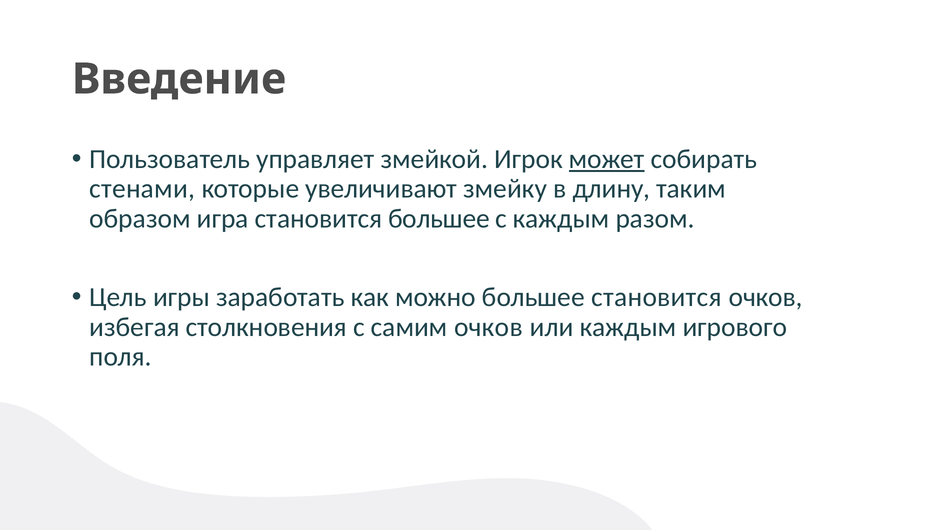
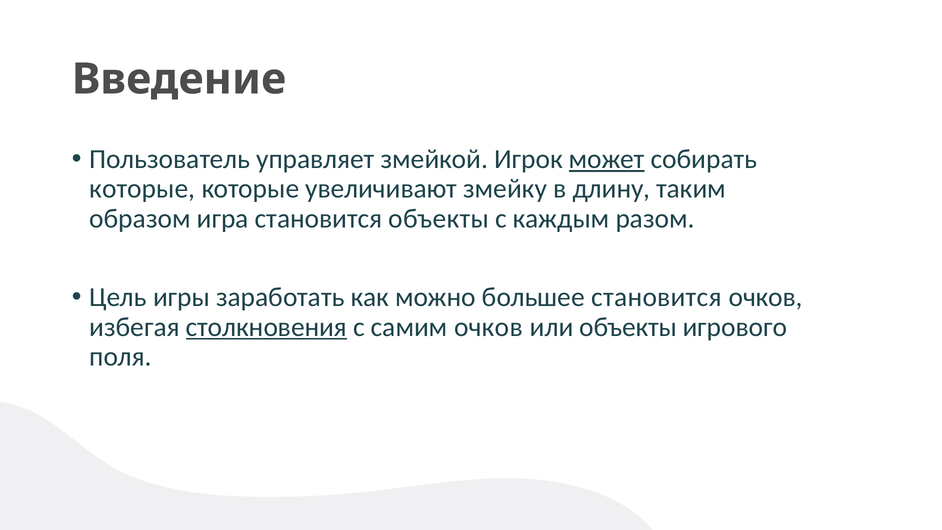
стенами: стенами -> которые (142, 189)
становится большее: большее -> объекты (439, 218)
столкновения underline: none -> present (266, 327)
или каждым: каждым -> объекты (628, 327)
